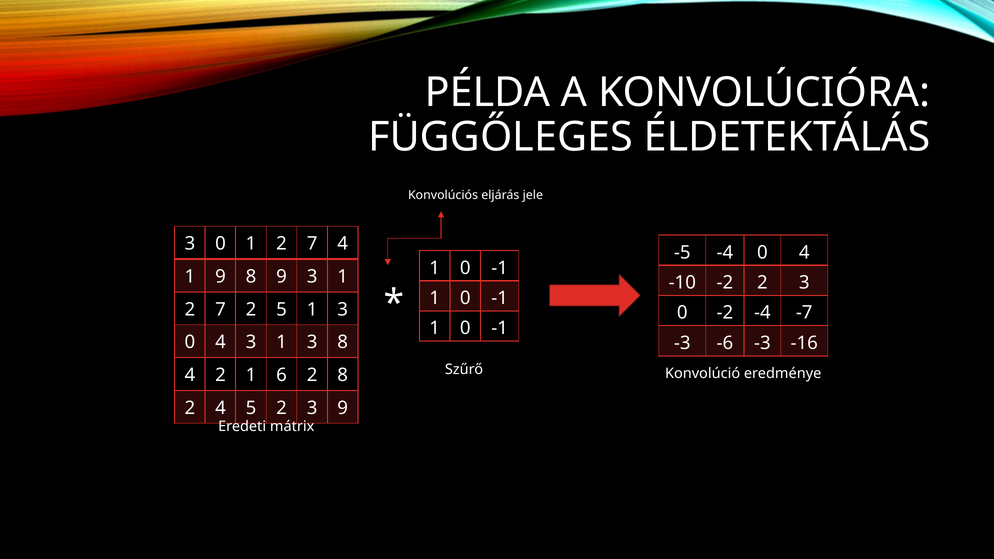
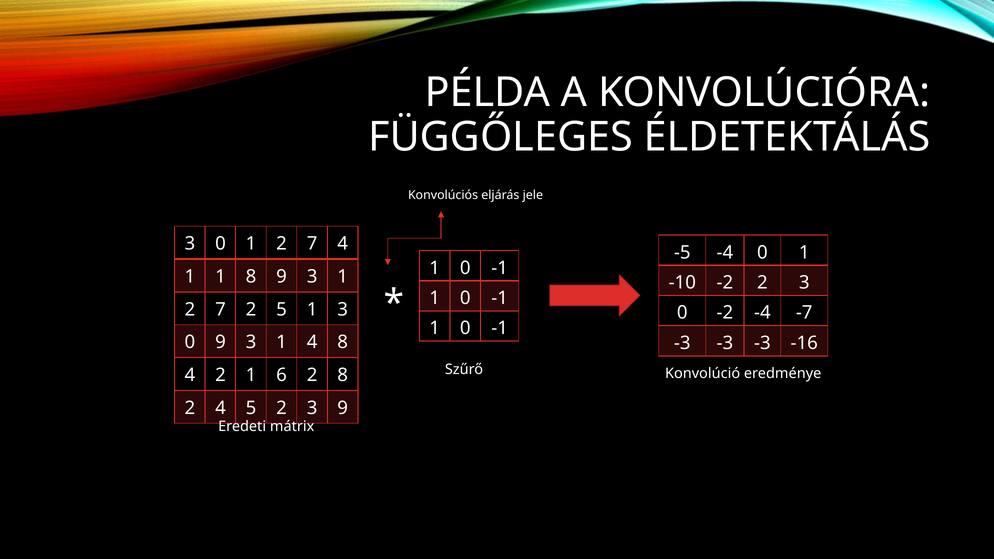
-4 0 4: 4 -> 1 (804, 252)
1 9: 9 -> 1 (220, 277)
4: 4 -> 9 (220, 342)
3 1 3: 3 -> 4 (312, 342)
-6: -6 -> -3 (725, 343)
